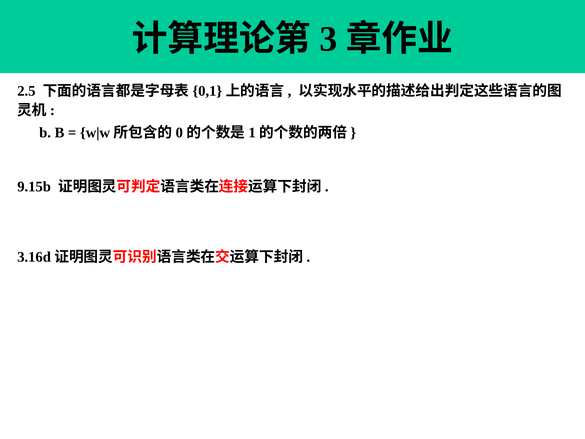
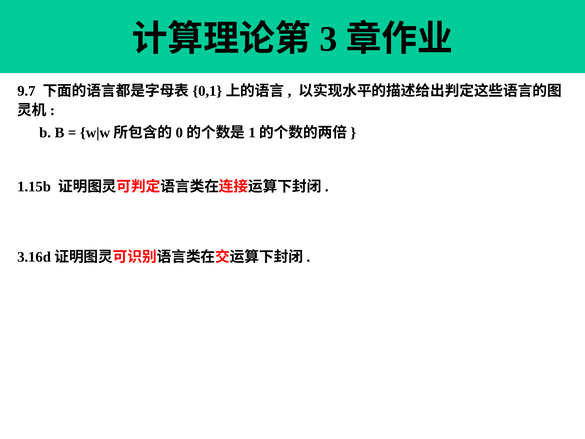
2.5: 2.5 -> 9.7 (26, 91)
9.15b: 9.15b -> 1.15b (34, 187)
